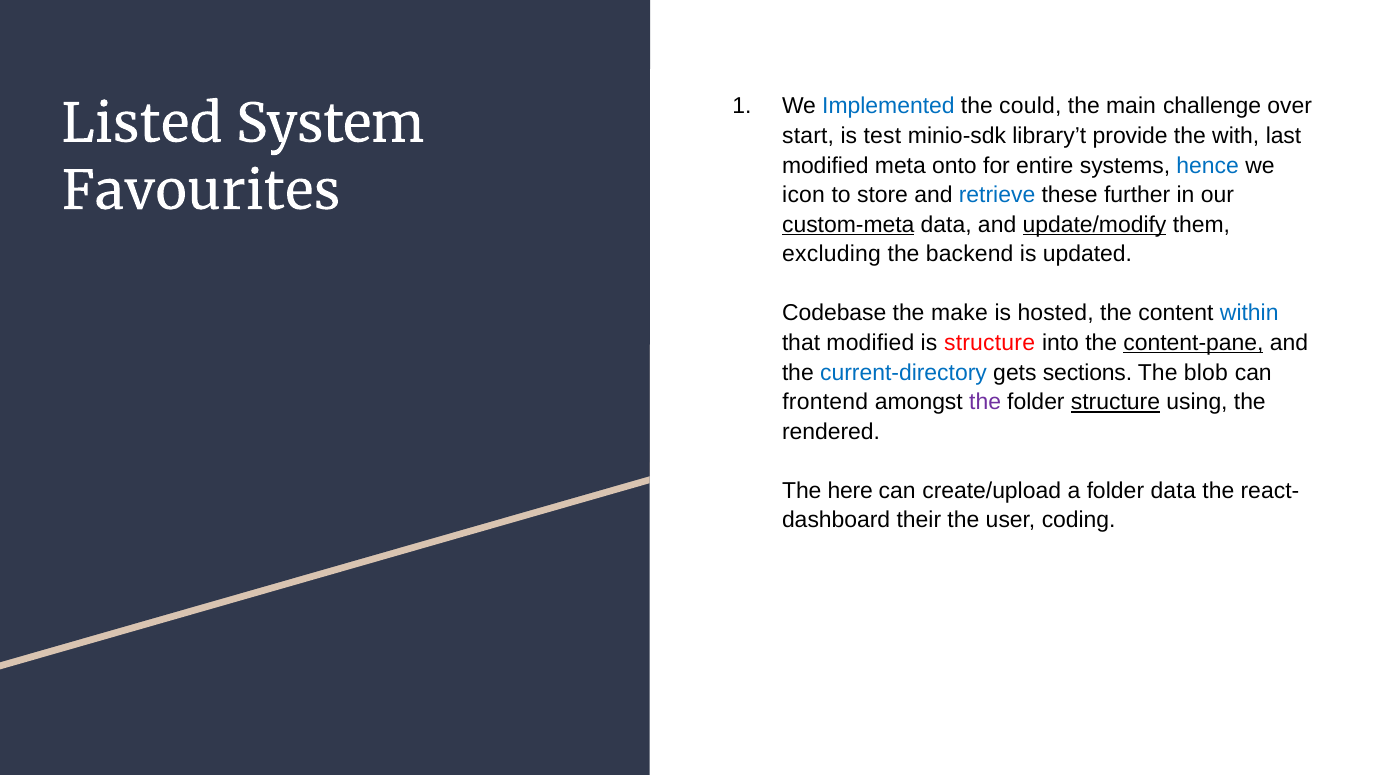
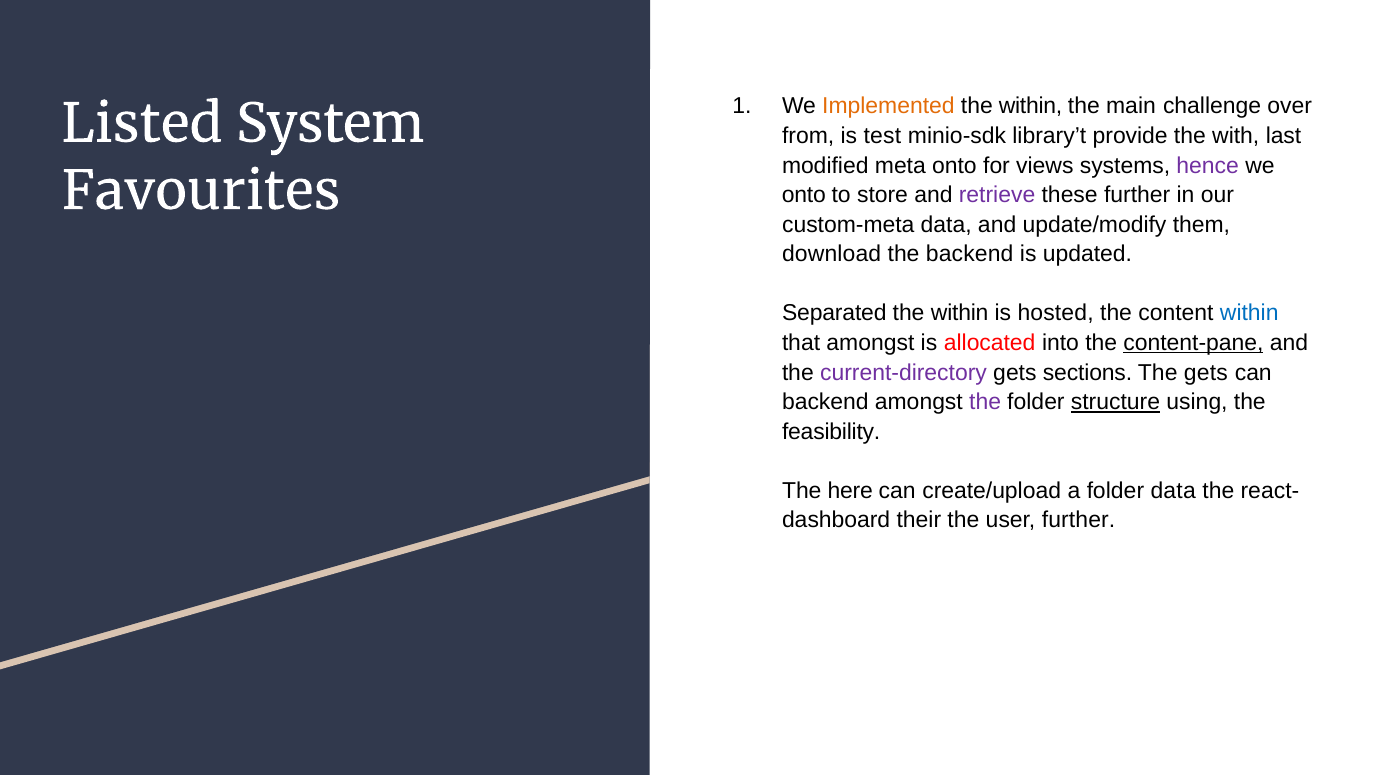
Implemented colour: blue -> orange (888, 106)
could: could -> within (1031, 106)
start: start -> from (808, 136)
entire: entire -> views (1045, 165)
hence colour: blue -> purple (1208, 165)
icon: icon -> onto (804, 195)
retrieve colour: blue -> purple (997, 195)
custom-meta underline: present -> none (848, 225)
update/modify underline: present -> none (1095, 225)
excluding: excluding -> download (832, 254)
Codebase: Codebase -> Separated (834, 313)
make: make -> within (960, 313)
that modified: modified -> amongst (870, 343)
is structure: structure -> allocated (990, 343)
current-directory colour: blue -> purple (903, 372)
The blob: blob -> gets (1206, 372)
frontend: frontend -> backend (825, 402)
rendered: rendered -> feasibility (831, 431)
user coding: coding -> further (1079, 520)
